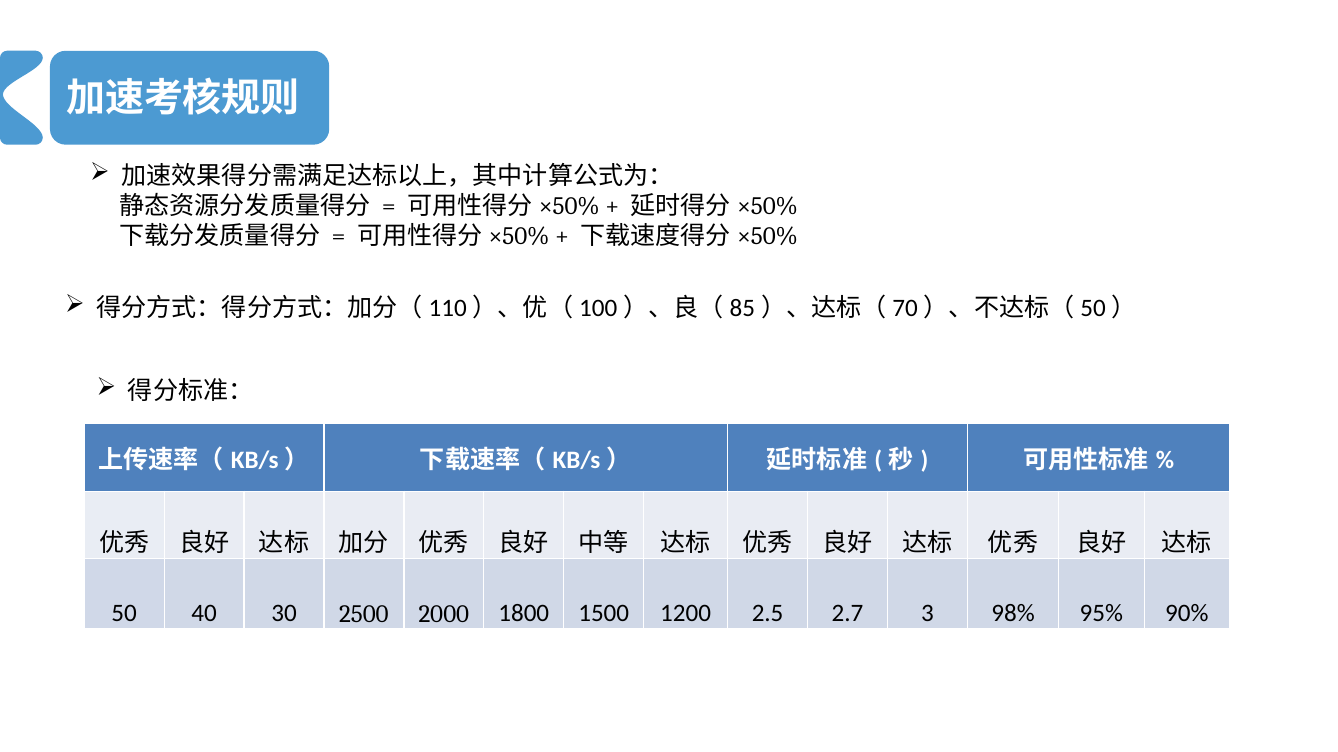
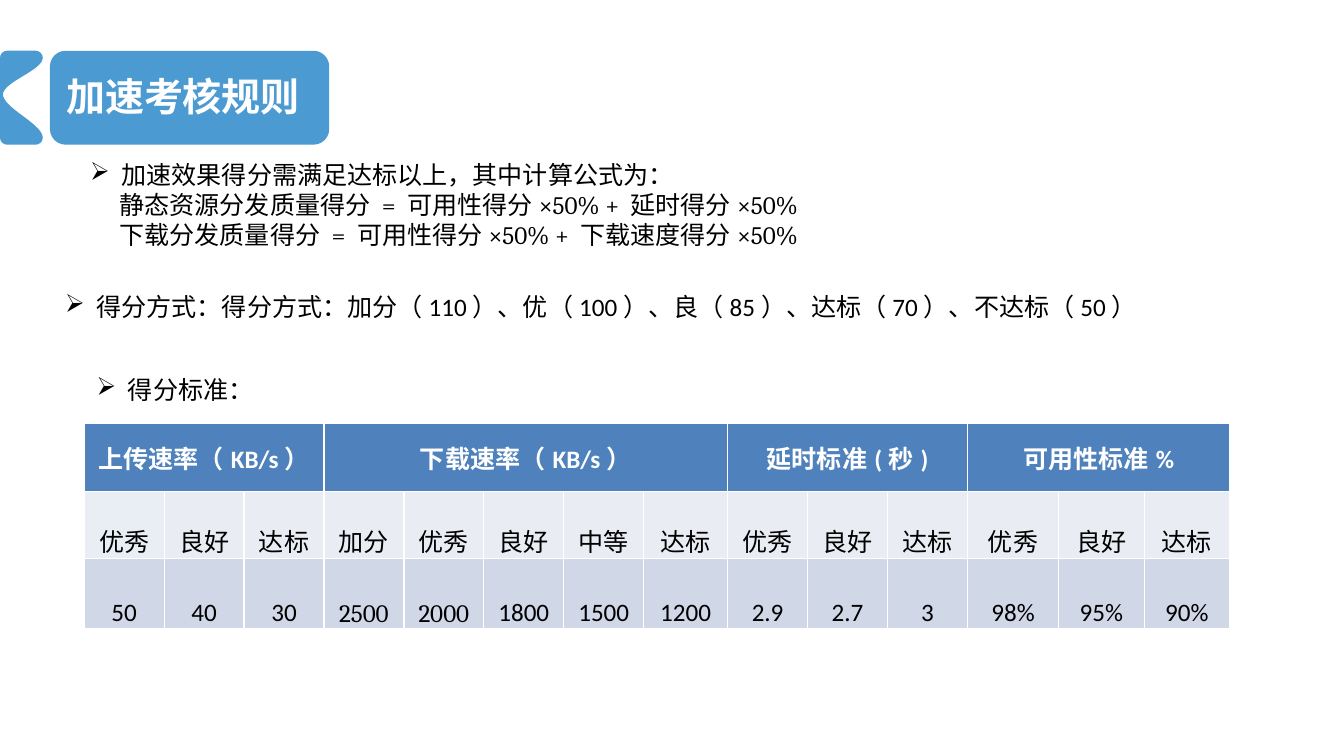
2.5: 2.5 -> 2.9 (768, 614)
